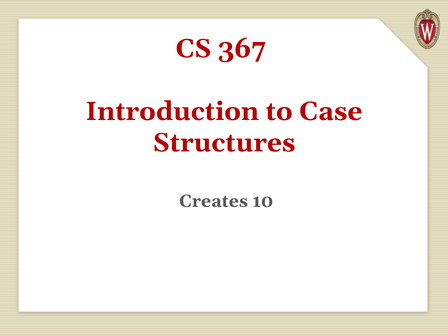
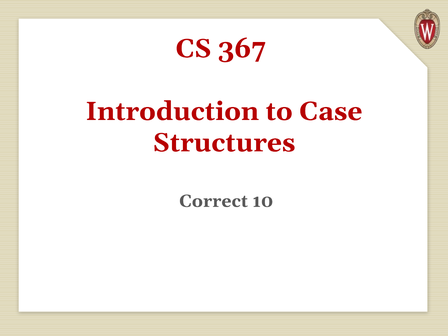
Creates: Creates -> Correct (214, 201)
